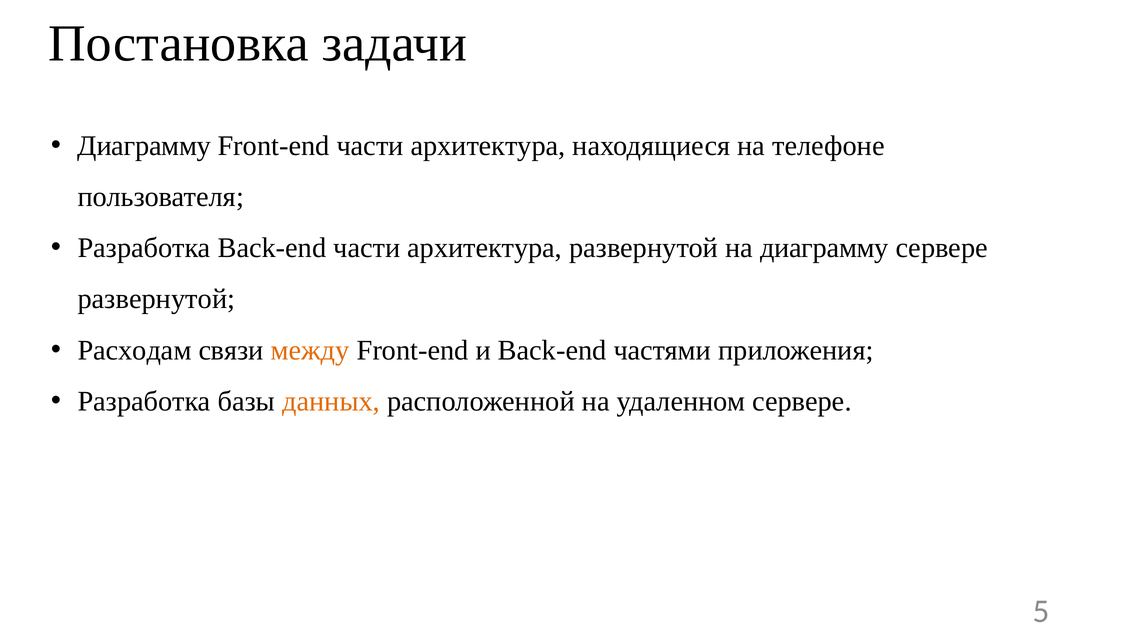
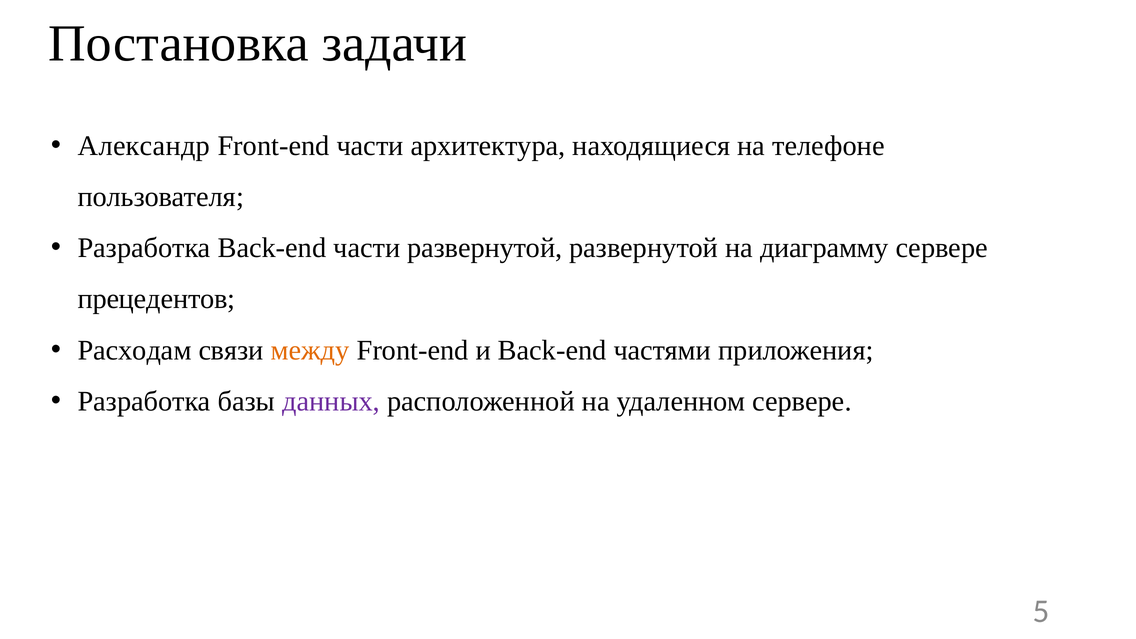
Диаграмму: Диаграмму -> Александр (144, 146)
Back-end части архитектура: архитектура -> развернутой (485, 248)
развернутой: развернутой -> прецедентов (156, 299)
данных colour: orange -> purple (331, 401)
